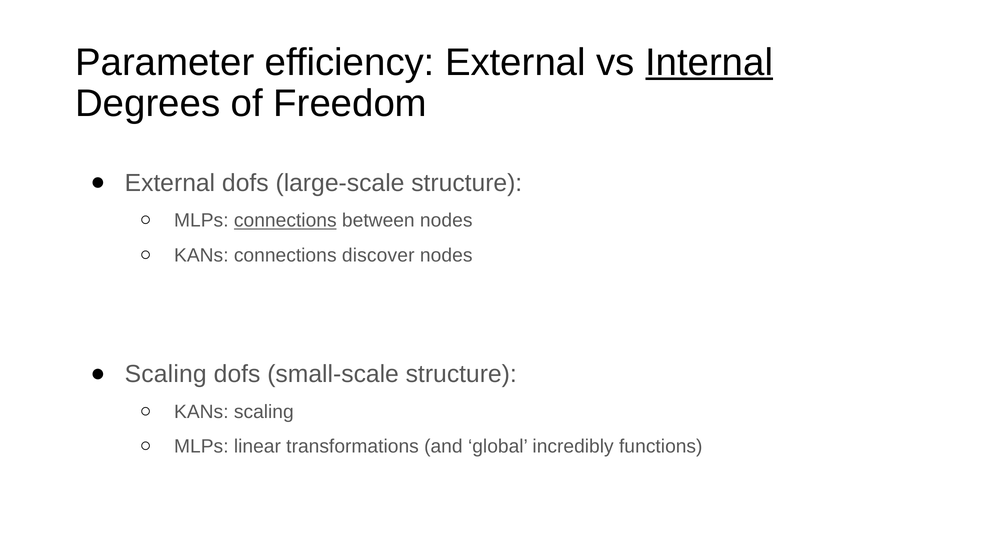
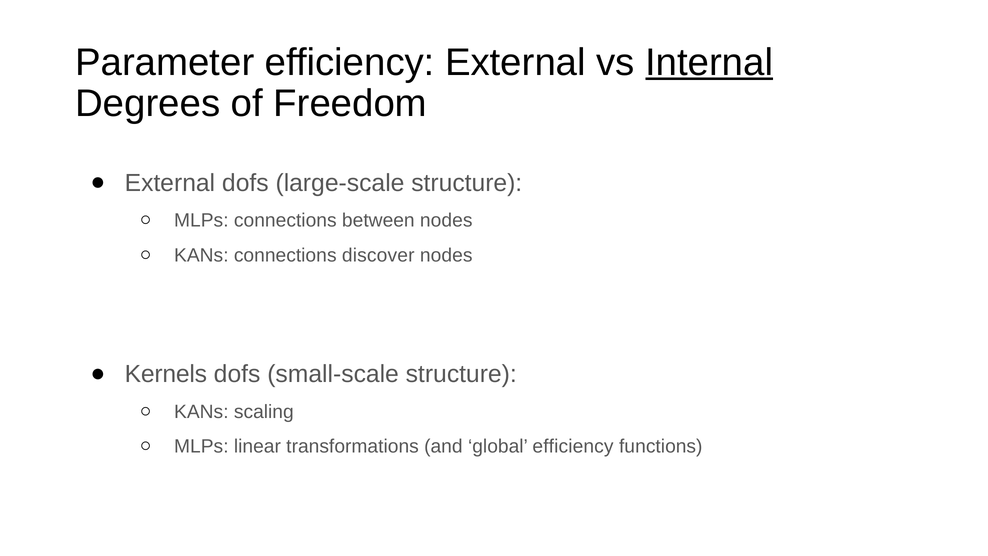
connections underline: present -> none (285, 221)
Scaling: Scaling -> Kernels (166, 374)
global incredibly: incredibly -> efficiency (573, 446)
